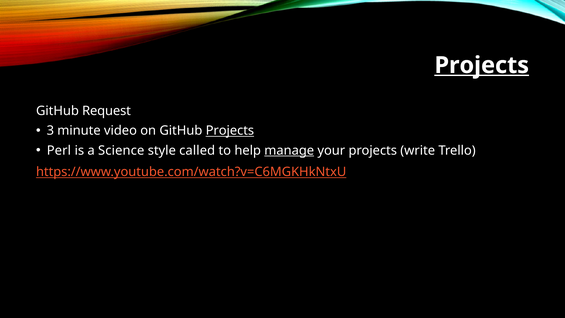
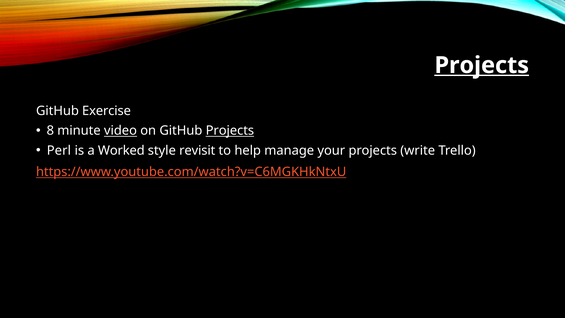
Request: Request -> Exercise (106, 111)
3: 3 -> 8 (50, 131)
video underline: none -> present (120, 131)
Science: Science -> Worked (121, 150)
called: called -> revisit (197, 150)
manage underline: present -> none (289, 150)
